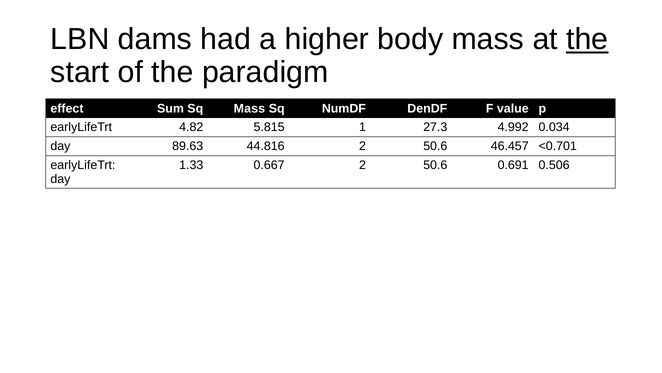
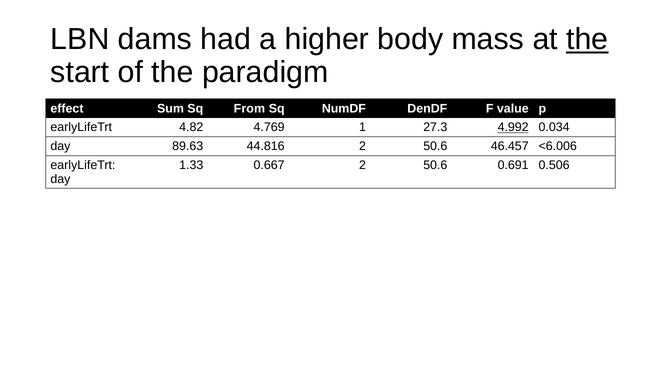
Sq Mass: Mass -> From (249, 108)
5.815: 5.815 -> 4.769 (269, 127)
4.992 underline: none -> present (513, 127)
<0.701: <0.701 -> <6.006 (558, 146)
